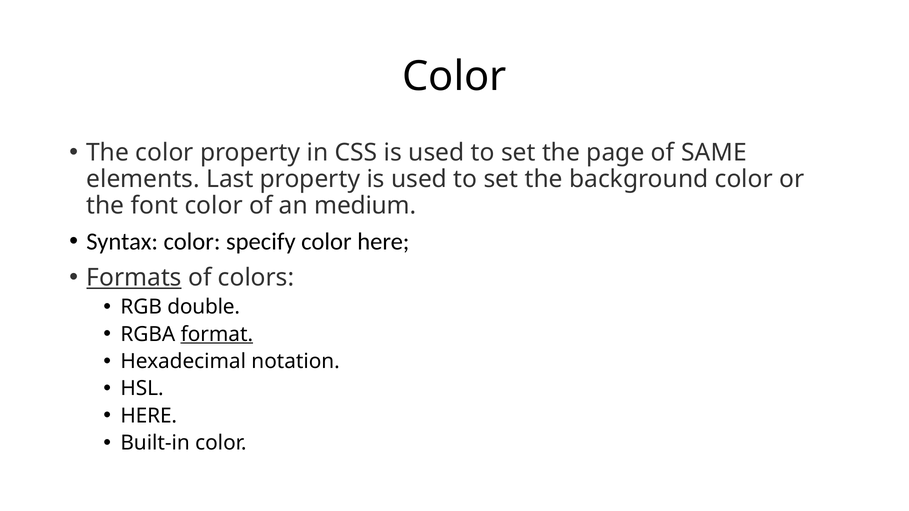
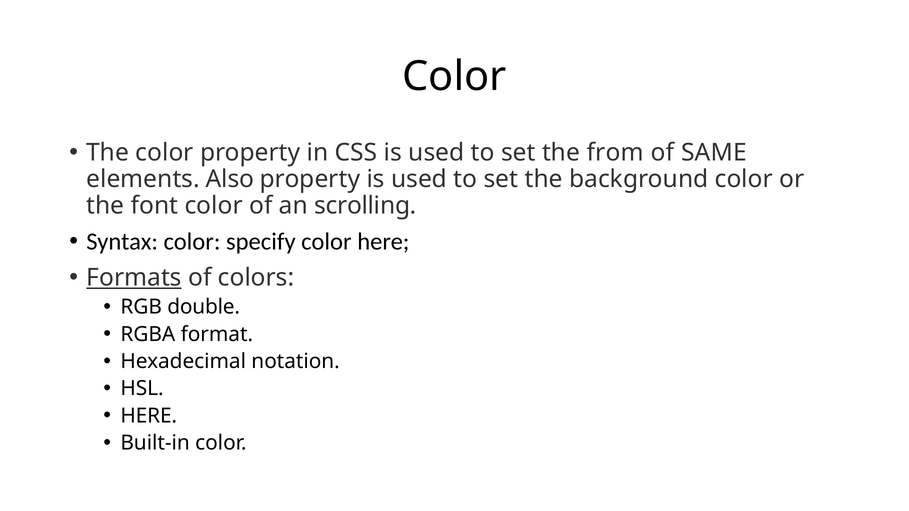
page: page -> from (615, 153)
Last: Last -> Also (230, 179)
medium: medium -> scrolling (365, 206)
format underline: present -> none (217, 334)
